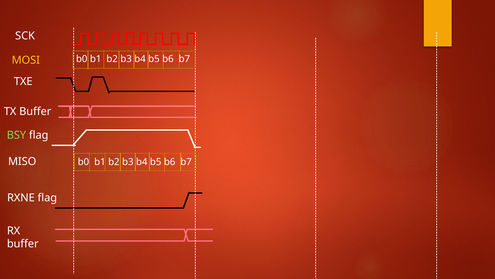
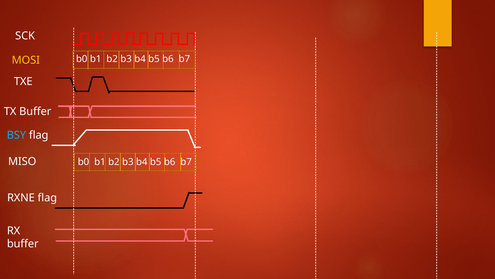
BSY colour: light green -> light blue (16, 135)
